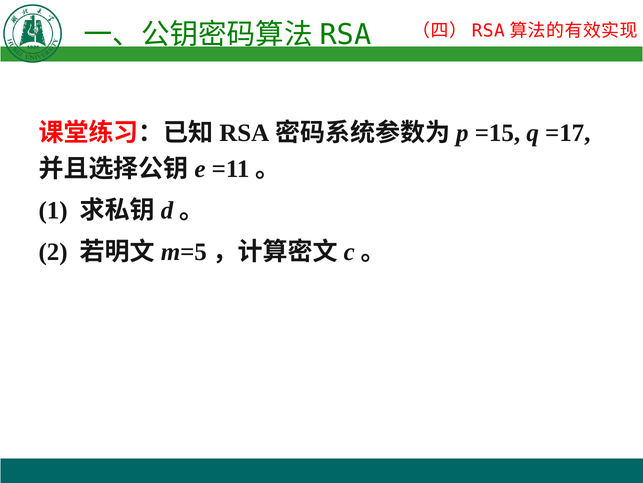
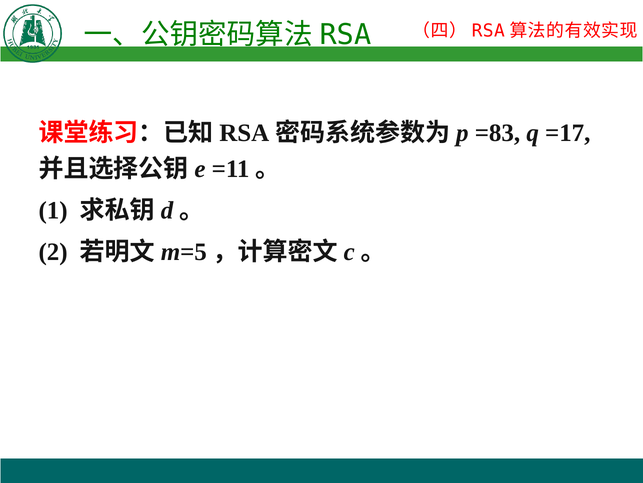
=15: =15 -> =83 (497, 133)
